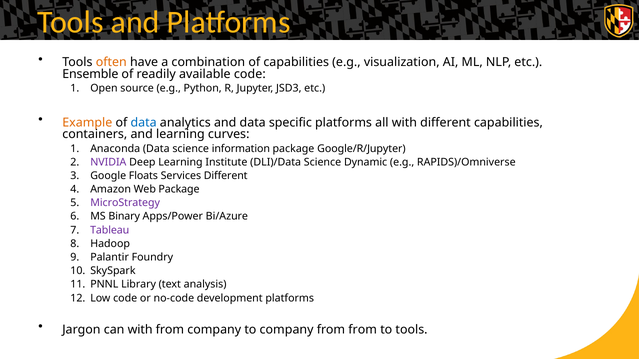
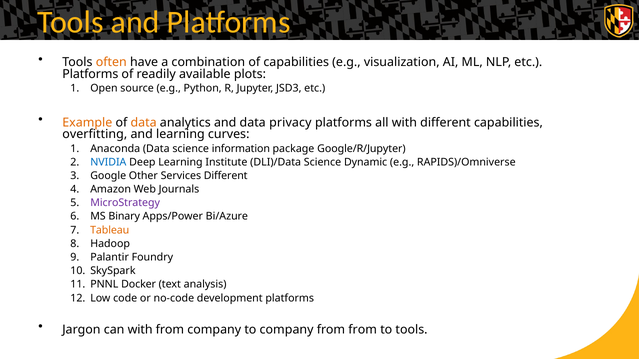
Ensemble: Ensemble -> Platforms (90, 74)
available code: code -> plots (250, 74)
data colour: blue -> orange (144, 123)
specific: specific -> privacy (290, 123)
containers: containers -> overfitting (95, 134)
NVIDIA colour: purple -> blue (108, 162)
Floats: Floats -> Other (143, 176)
Web Package: Package -> Journals (179, 190)
Tableau colour: purple -> orange (110, 230)
Library: Library -> Docker (139, 285)
